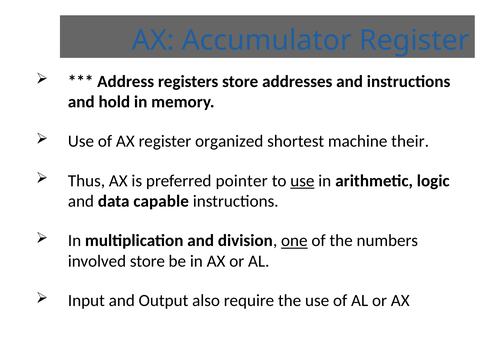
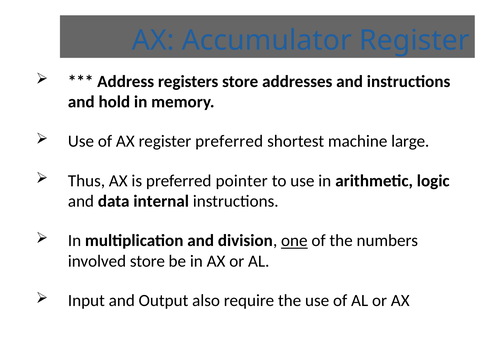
register organized: organized -> preferred (229, 142)
their: their -> large (410, 142)
use underline: present -> none (302, 181)
capable: capable -> internal (161, 202)
